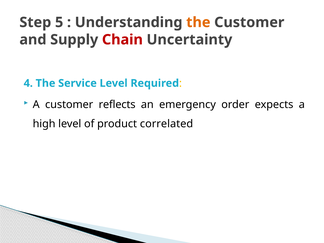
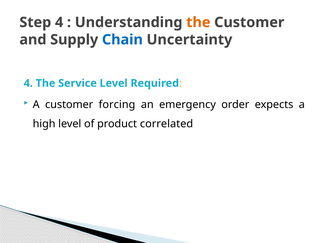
Step 5: 5 -> 4 (59, 22)
Chain colour: red -> blue (122, 40)
reflects: reflects -> forcing (117, 104)
